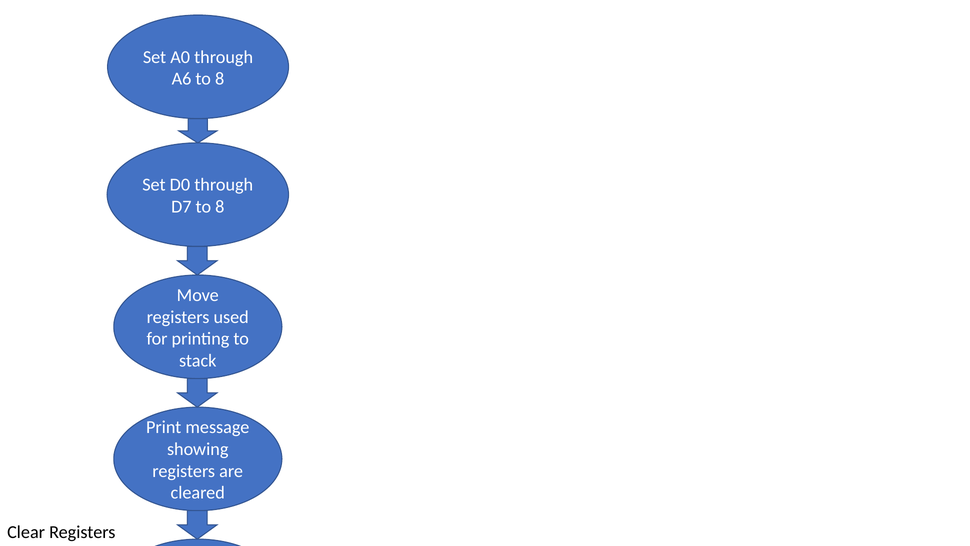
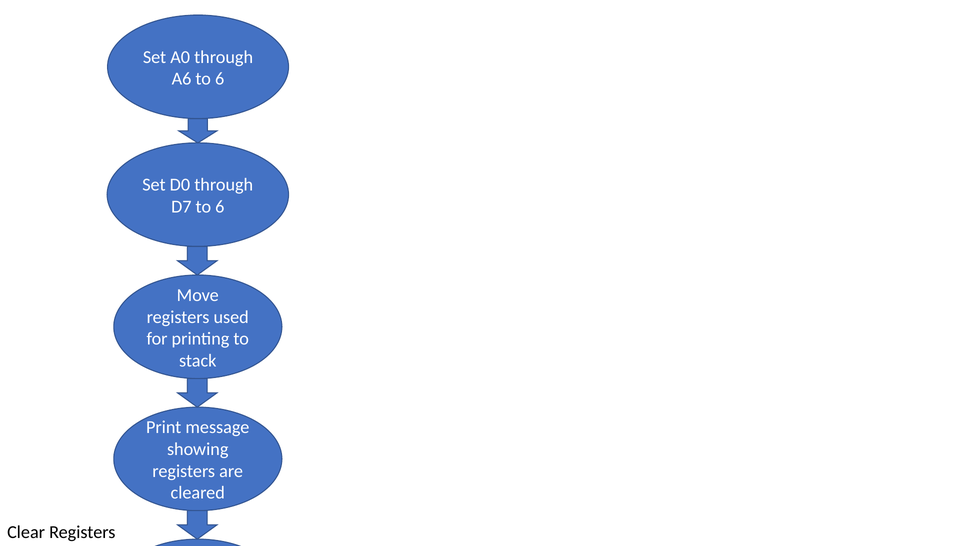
A6 to 8: 8 -> 6 (220, 79)
D7 to 8: 8 -> 6 (220, 207)
